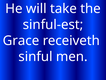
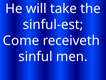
Grace: Grace -> Come (21, 40)
